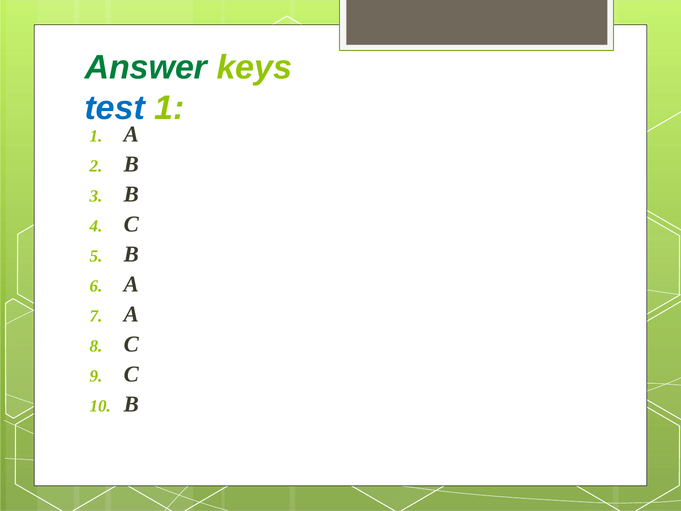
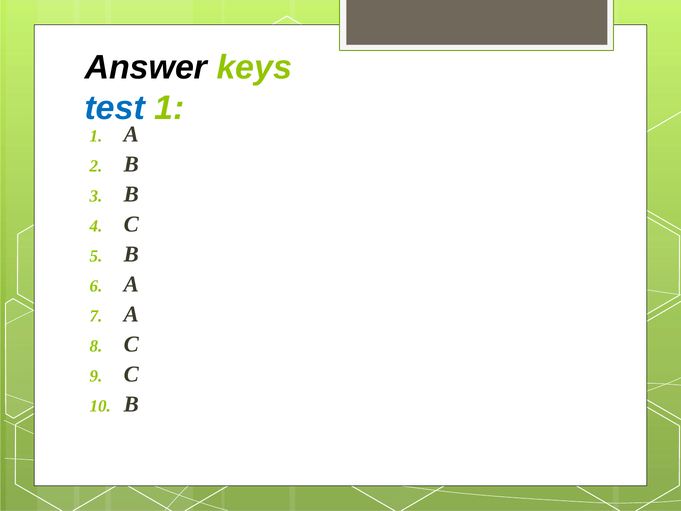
Answer colour: green -> black (146, 67)
